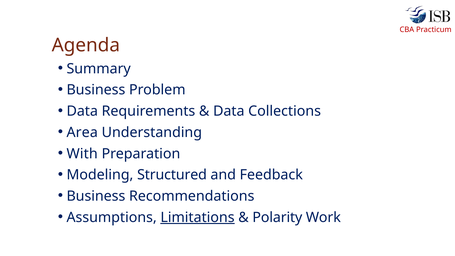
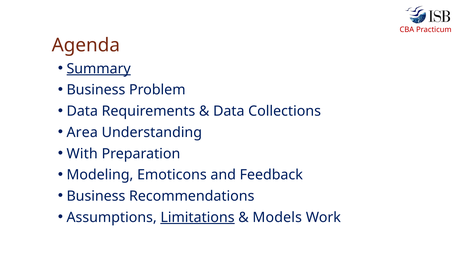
Summary underline: none -> present (99, 69)
Structured: Structured -> Emoticons (172, 175)
Polarity: Polarity -> Models (277, 217)
